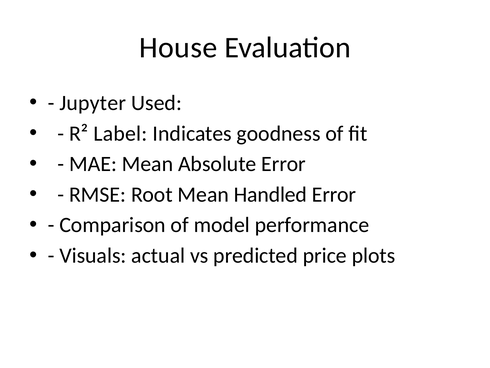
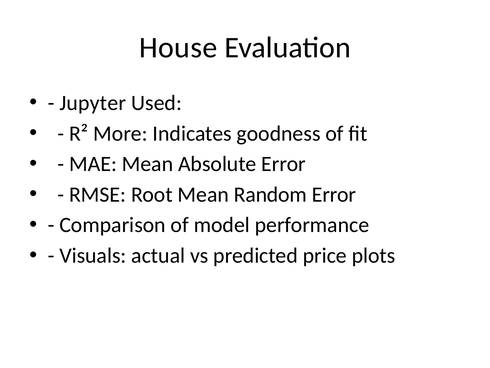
Label: Label -> More (120, 133)
Handled: Handled -> Random (270, 194)
